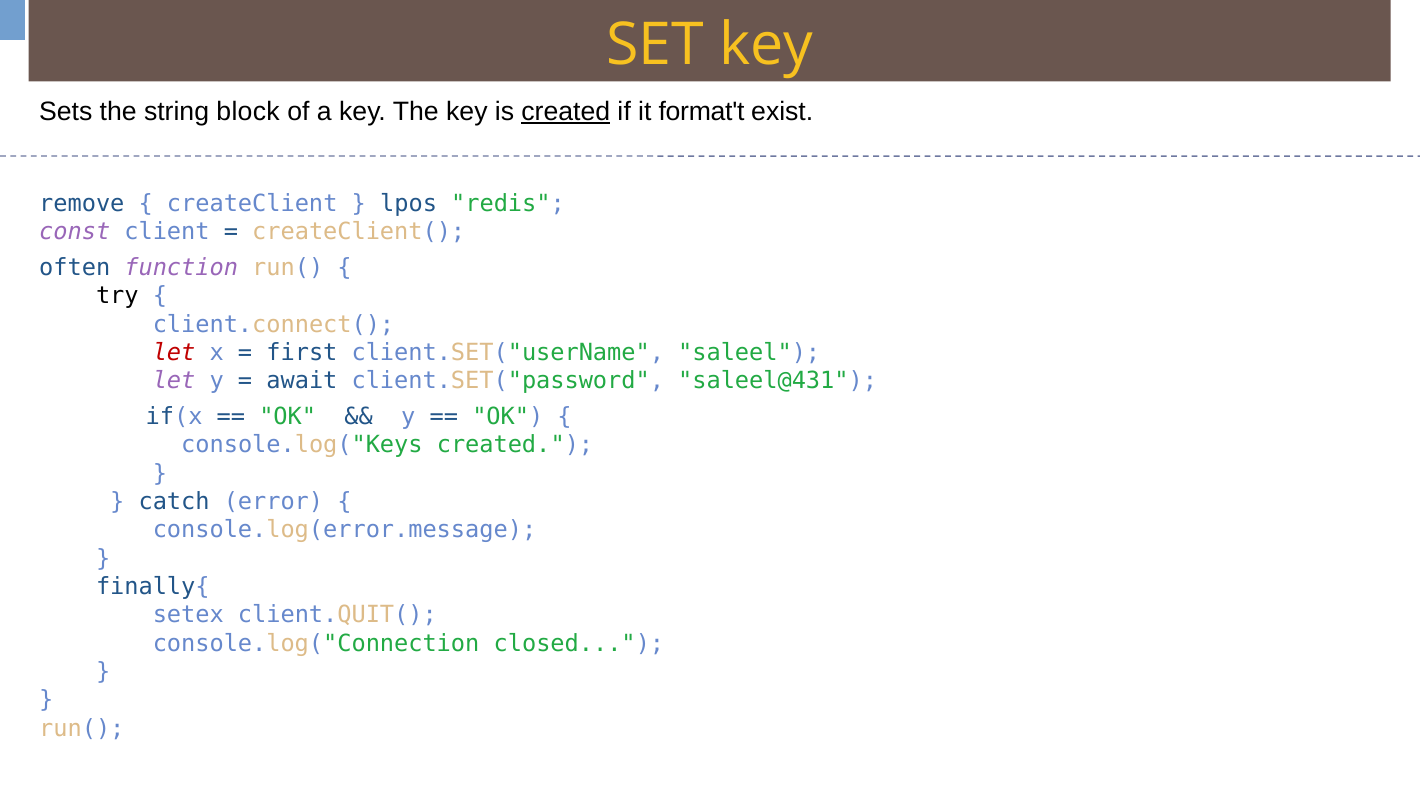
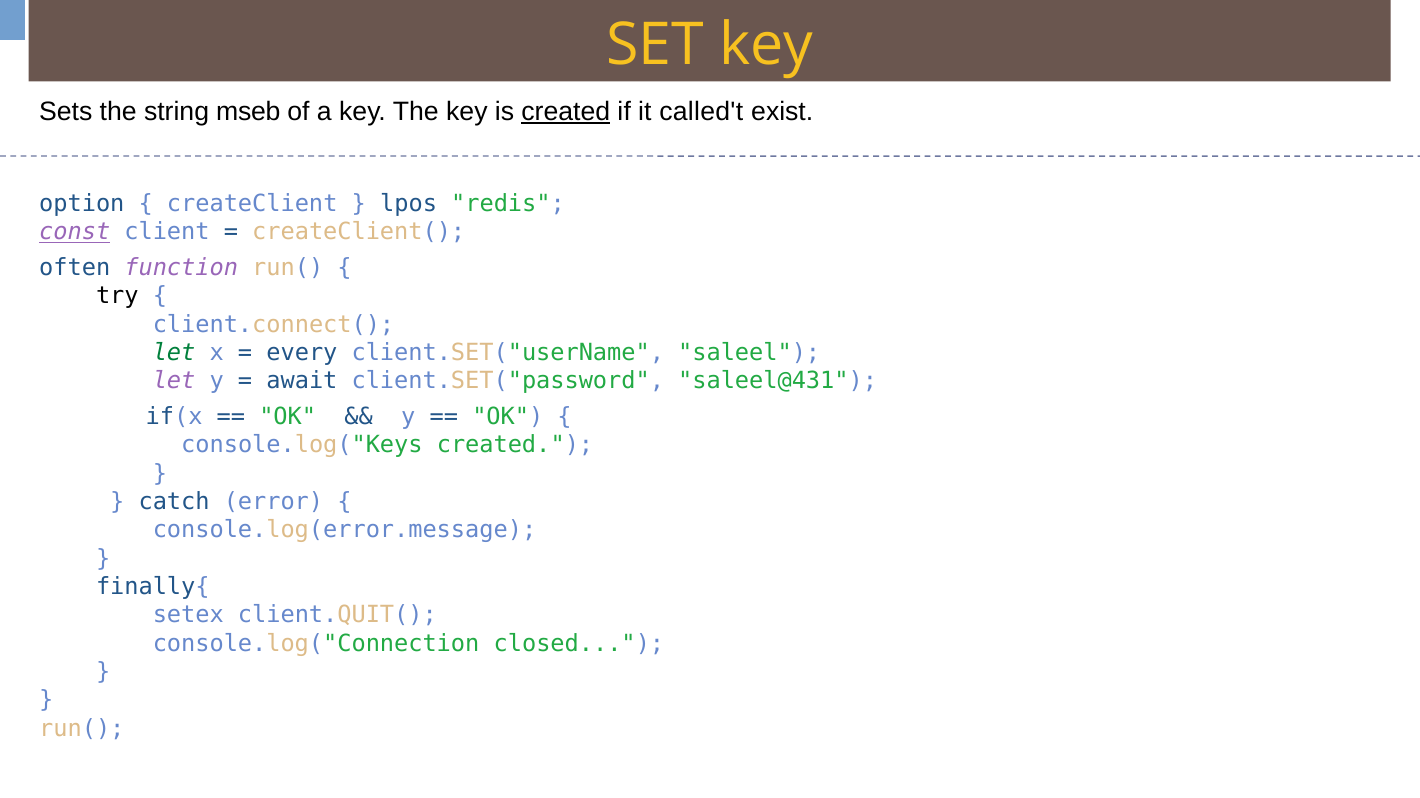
block: block -> mseb (248, 112)
format't: format't -> called't (701, 112)
remove: remove -> option (82, 204)
const underline: none -> present (75, 232)
let colour: red -> green (174, 353)
first: first -> every (302, 353)
